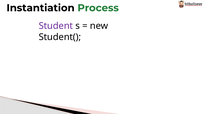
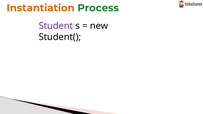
Instantiation colour: black -> orange (41, 8)
